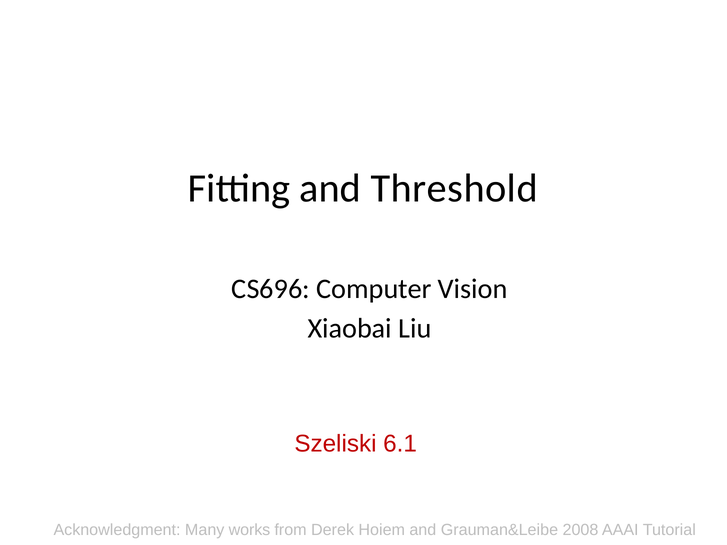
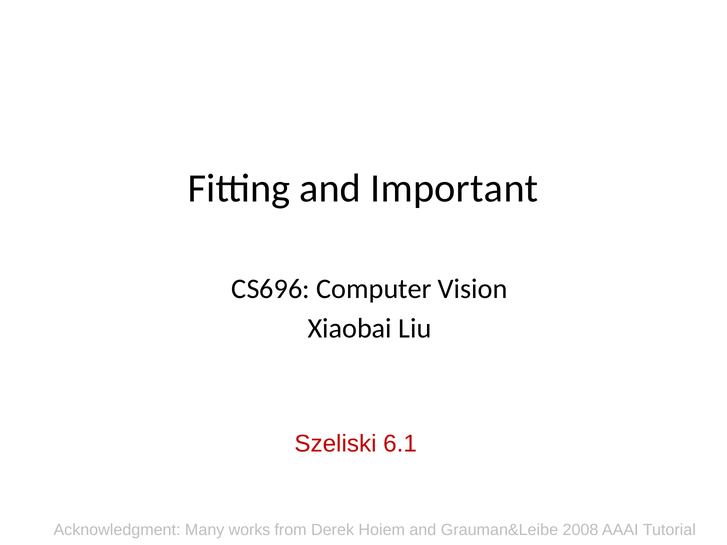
Threshold: Threshold -> Important (454, 188)
